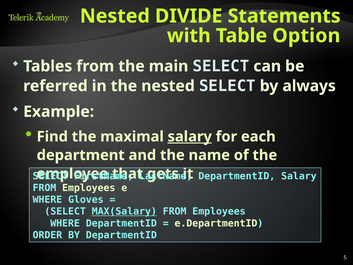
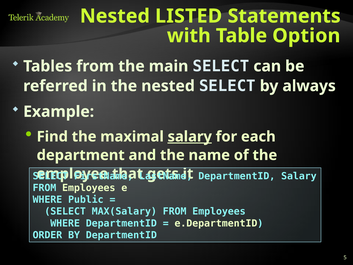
DIVIDE: DIVIDE -> LISTED (189, 16)
Gloves: Gloves -> Public (86, 200)
MAX(Salary underline: present -> none (124, 211)
